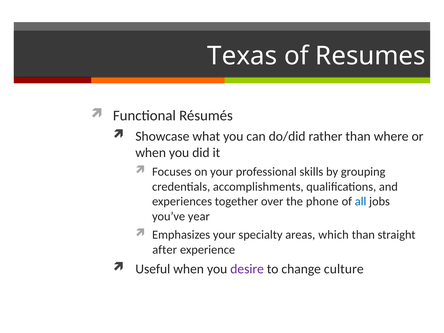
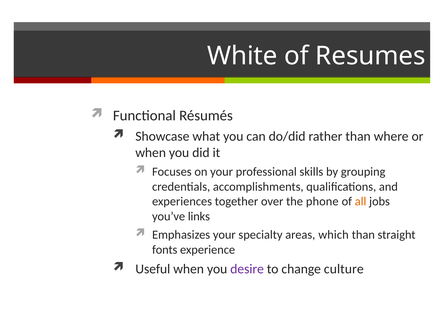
Texas: Texas -> White (242, 56)
all colour: blue -> orange (361, 201)
year: year -> links (199, 216)
after: after -> fonts (165, 250)
